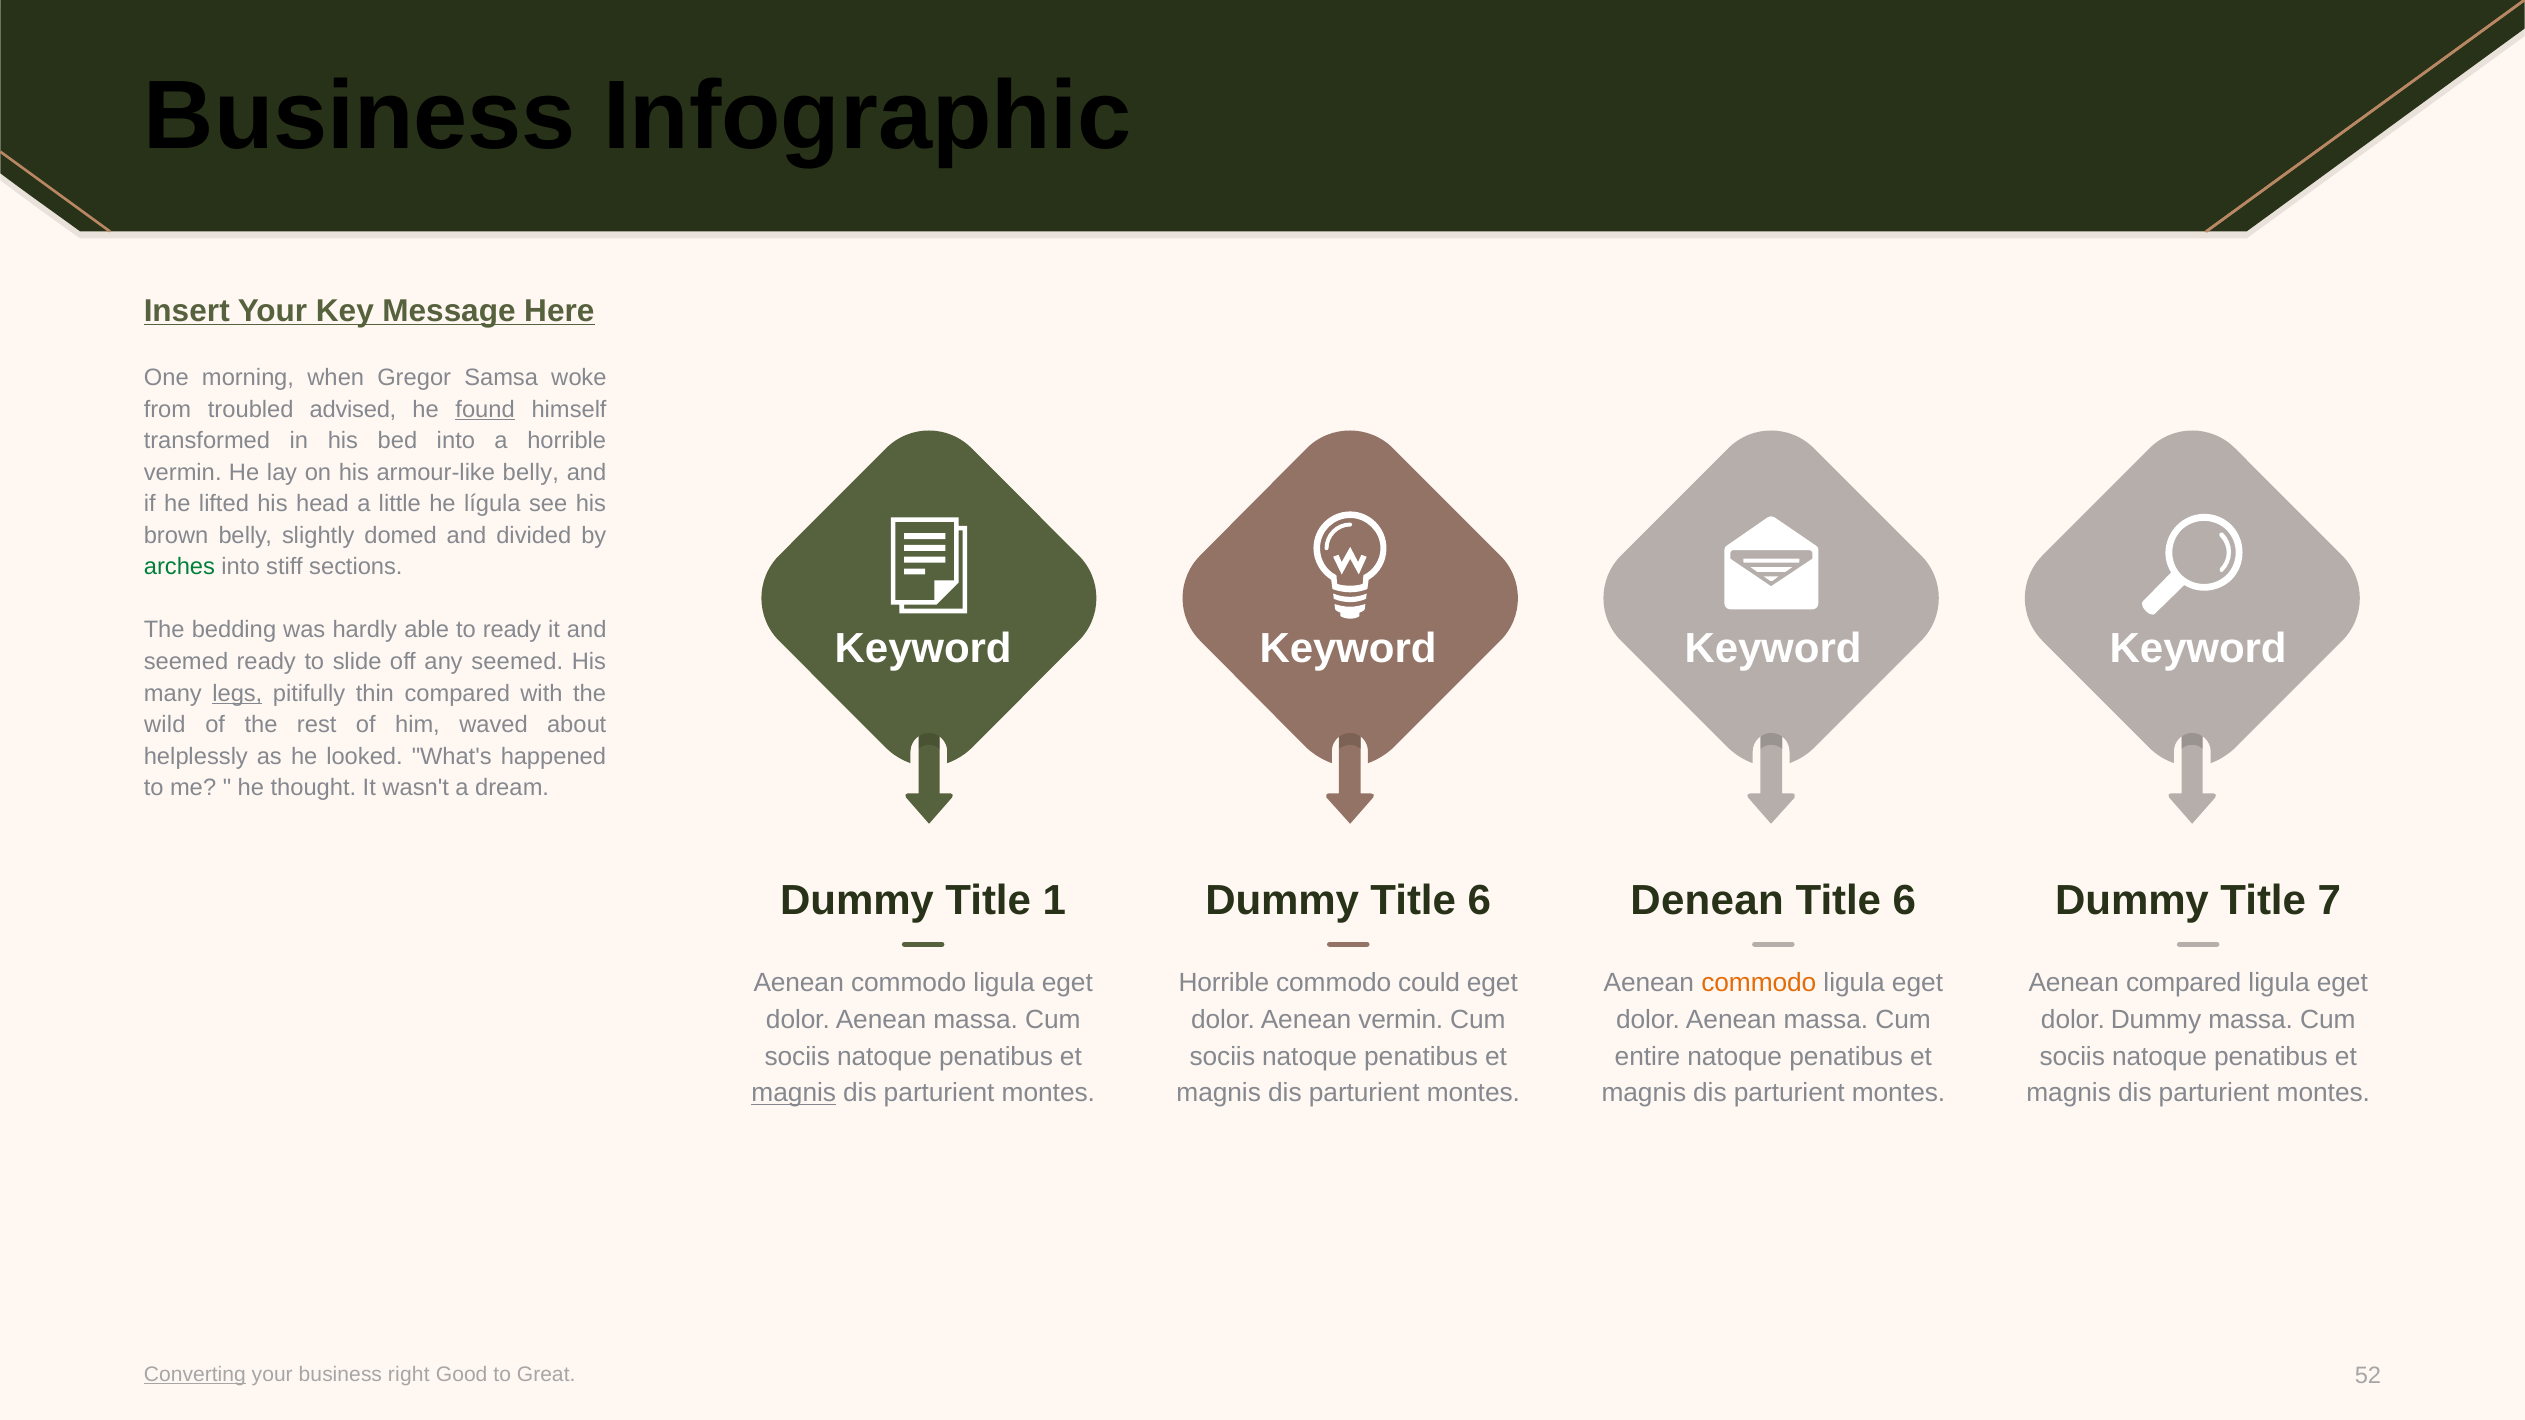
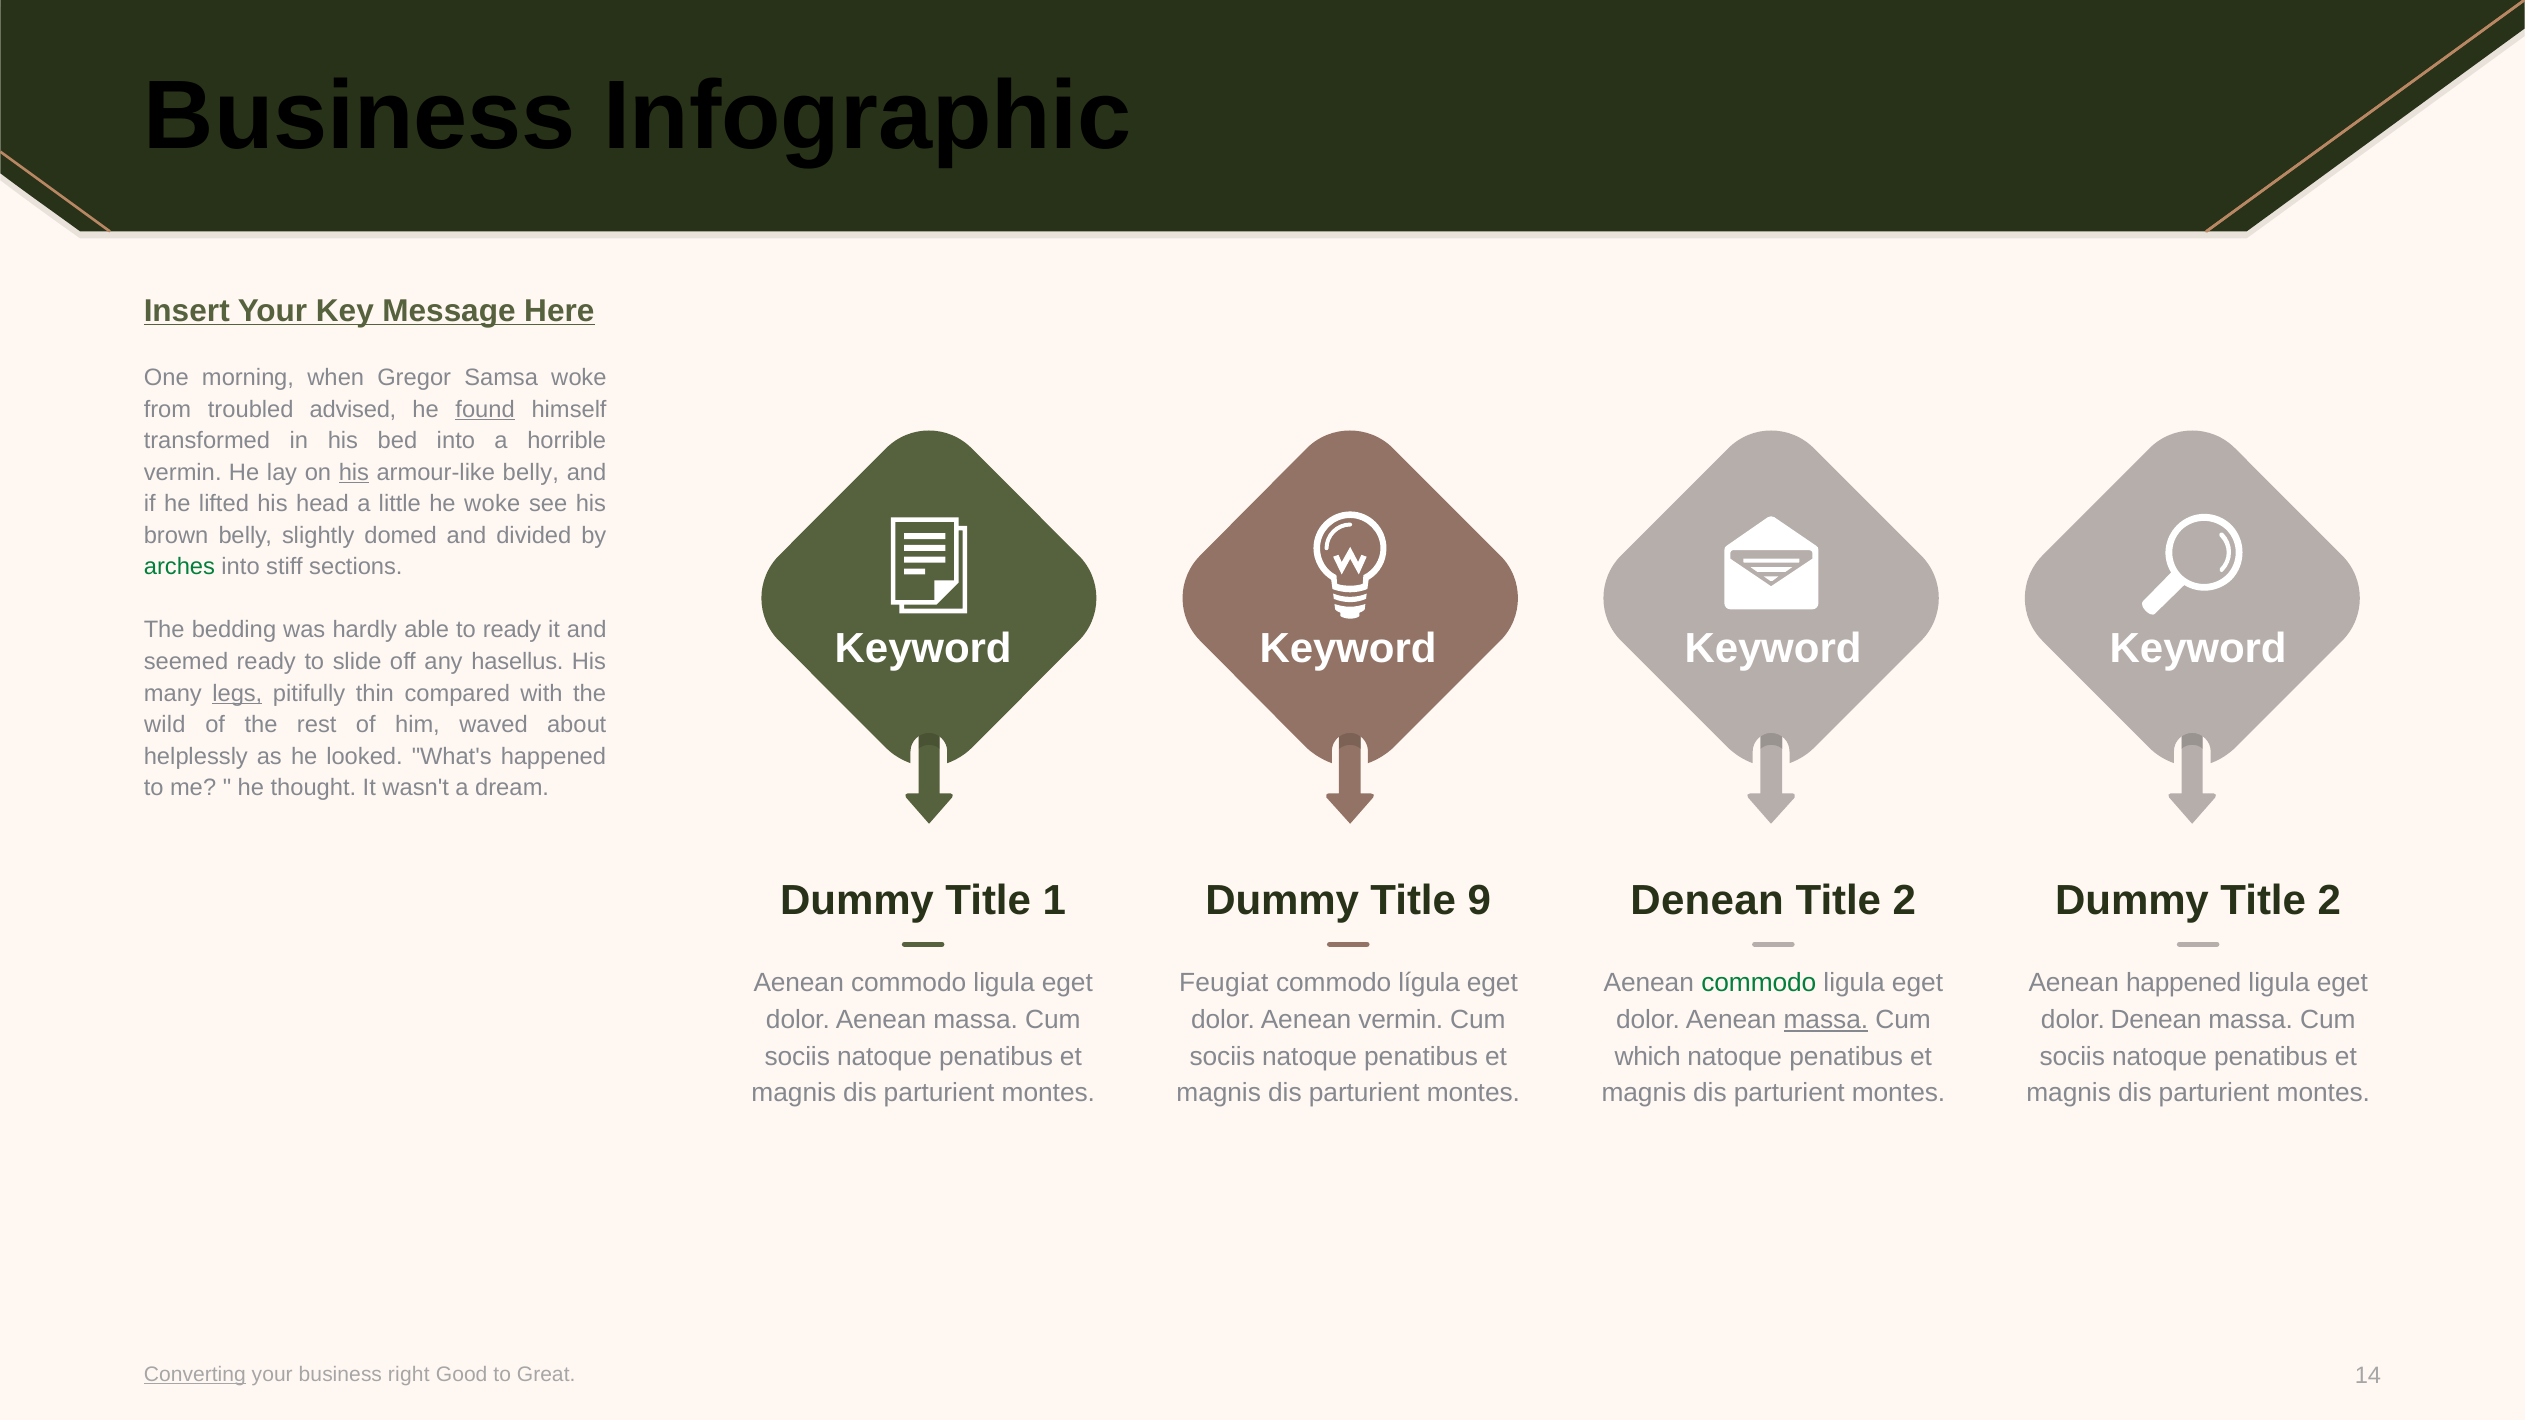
his underline: none -> present (354, 473)
he lígula: lígula -> woke (492, 504)
any seemed: seemed -> hasellus (517, 662)
Dummy Title 6: 6 -> 9 (1479, 901)
6: 6 -> 2 (1904, 901)
Dummy Title 7: 7 -> 2 (2329, 901)
Horrible: Horrible -> Feugiat (1224, 983)
could: could -> lígula (1429, 983)
commodo colour: orange -> green (1759, 983)
Aenean compared: compared -> happened (2184, 983)
massa underline: none -> present (1826, 1020)
dolor Dummy: Dummy -> Denean (2156, 1020)
entire: entire -> which (1648, 1057)
magnis underline: present -> none (794, 1093)
52: 52 -> 14 (2368, 1376)
